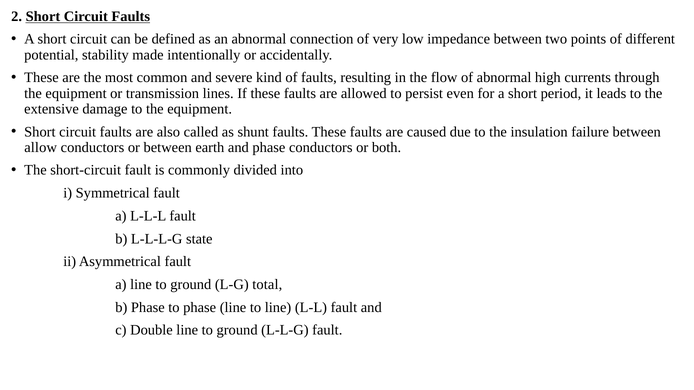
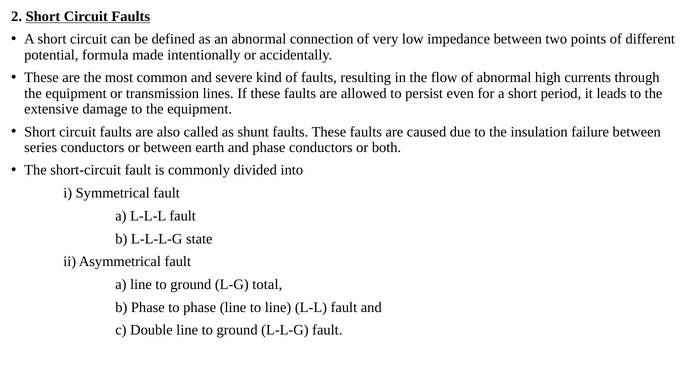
stability: stability -> formula (105, 55)
allow: allow -> series (41, 148)
